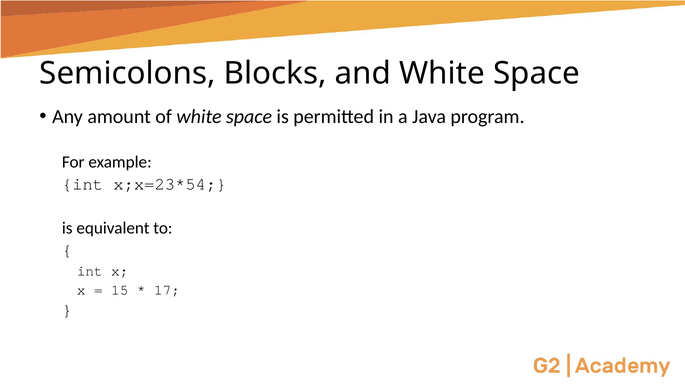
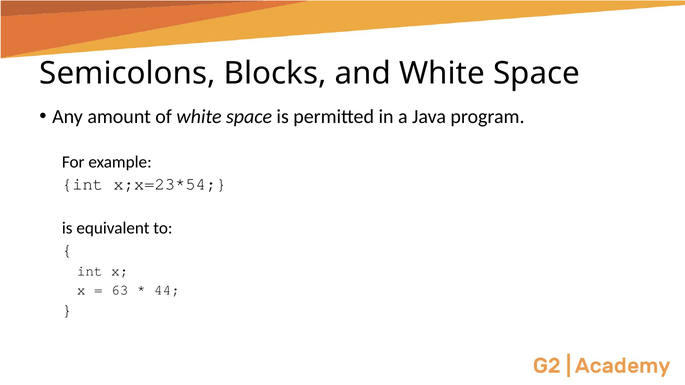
15: 15 -> 63 (120, 290)
17: 17 -> 44 (167, 290)
